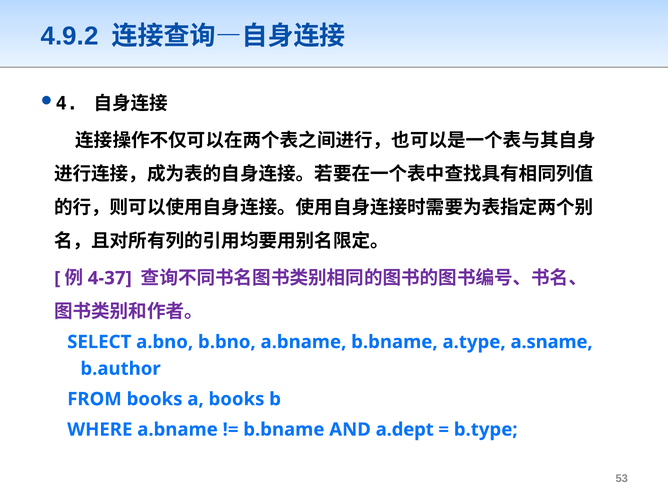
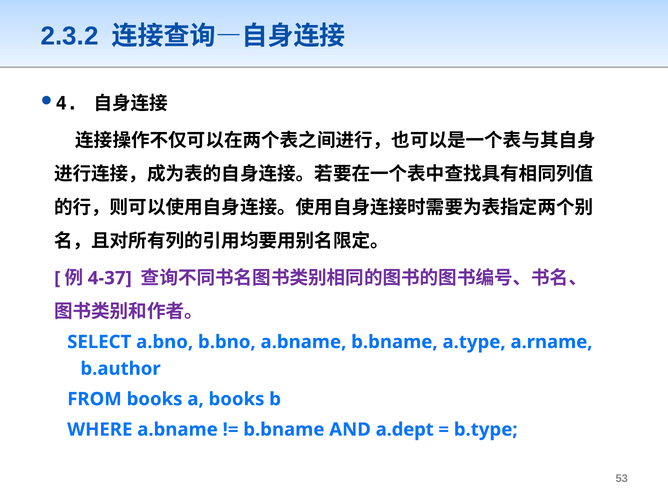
4.9.2: 4.9.2 -> 2.3.2 (70, 36)
a.sname: a.sname -> a.rname (551, 342)
